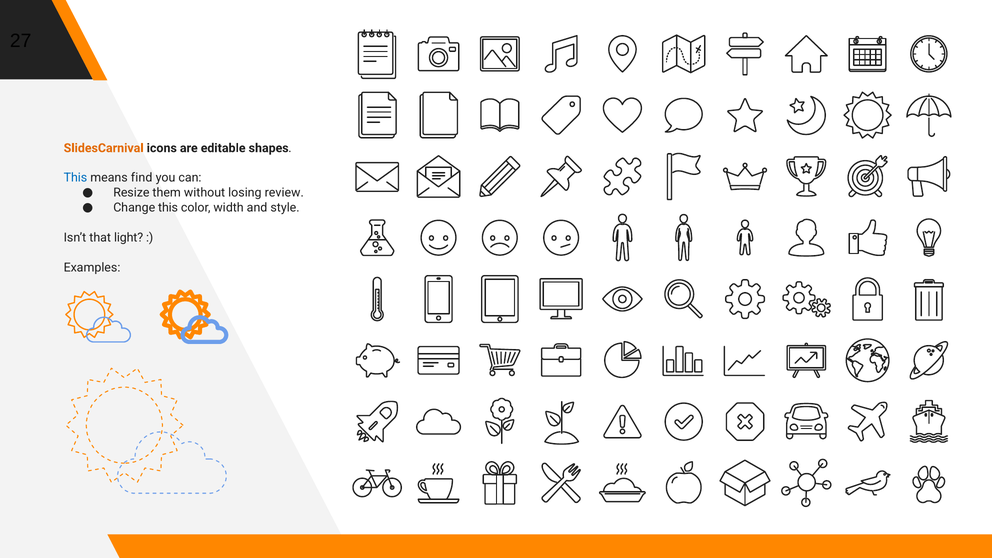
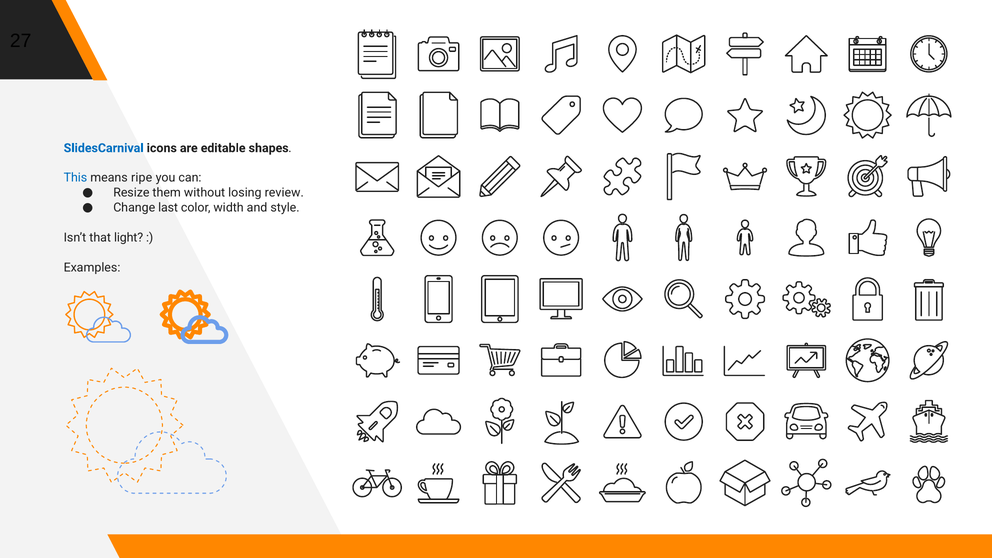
SlidesCarnival colour: orange -> blue (104, 148)
find: find -> ripe (142, 178)
Change this: this -> last (168, 208)
